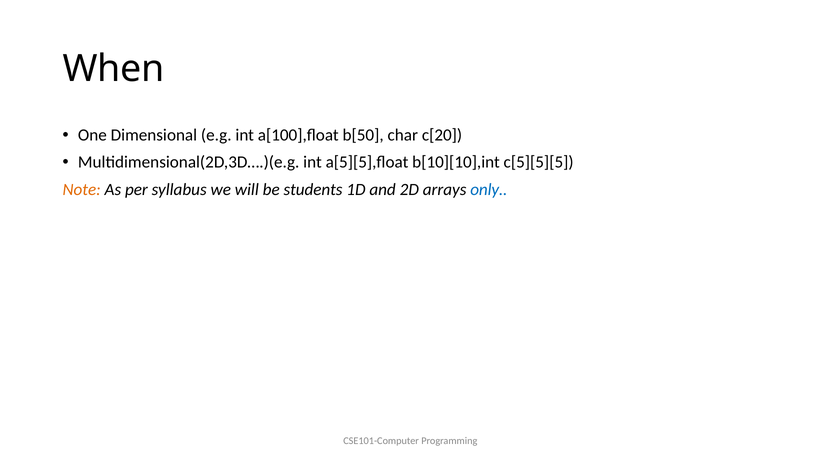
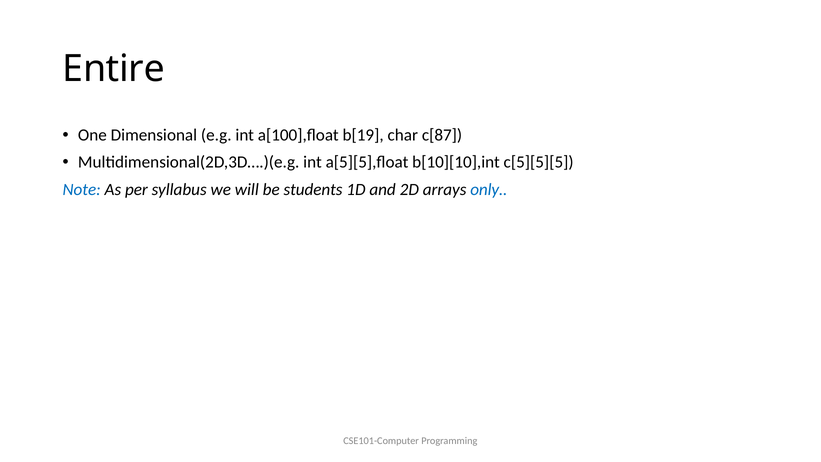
When: When -> Entire (114, 69)
b[50: b[50 -> b[19 (363, 135)
c[20: c[20 -> c[87 (442, 135)
Note colour: orange -> blue (82, 189)
